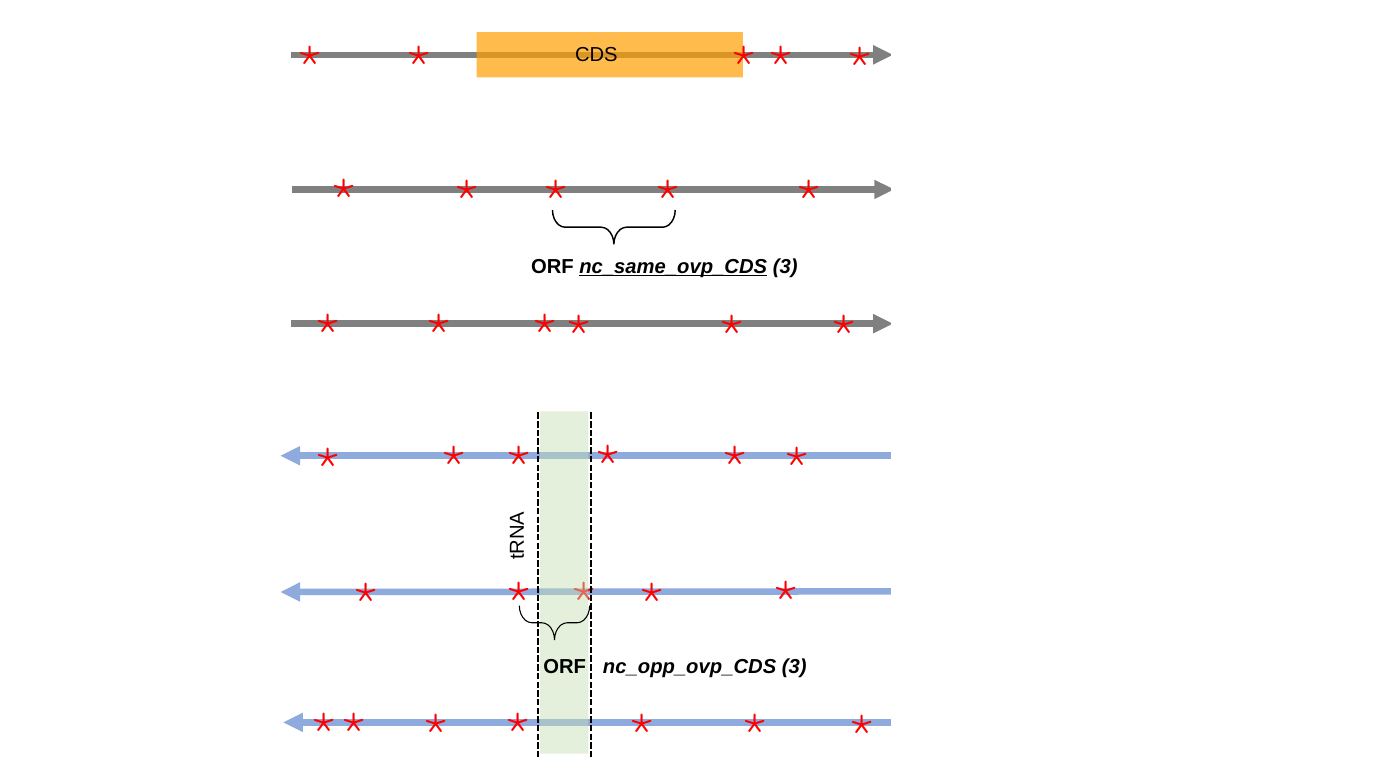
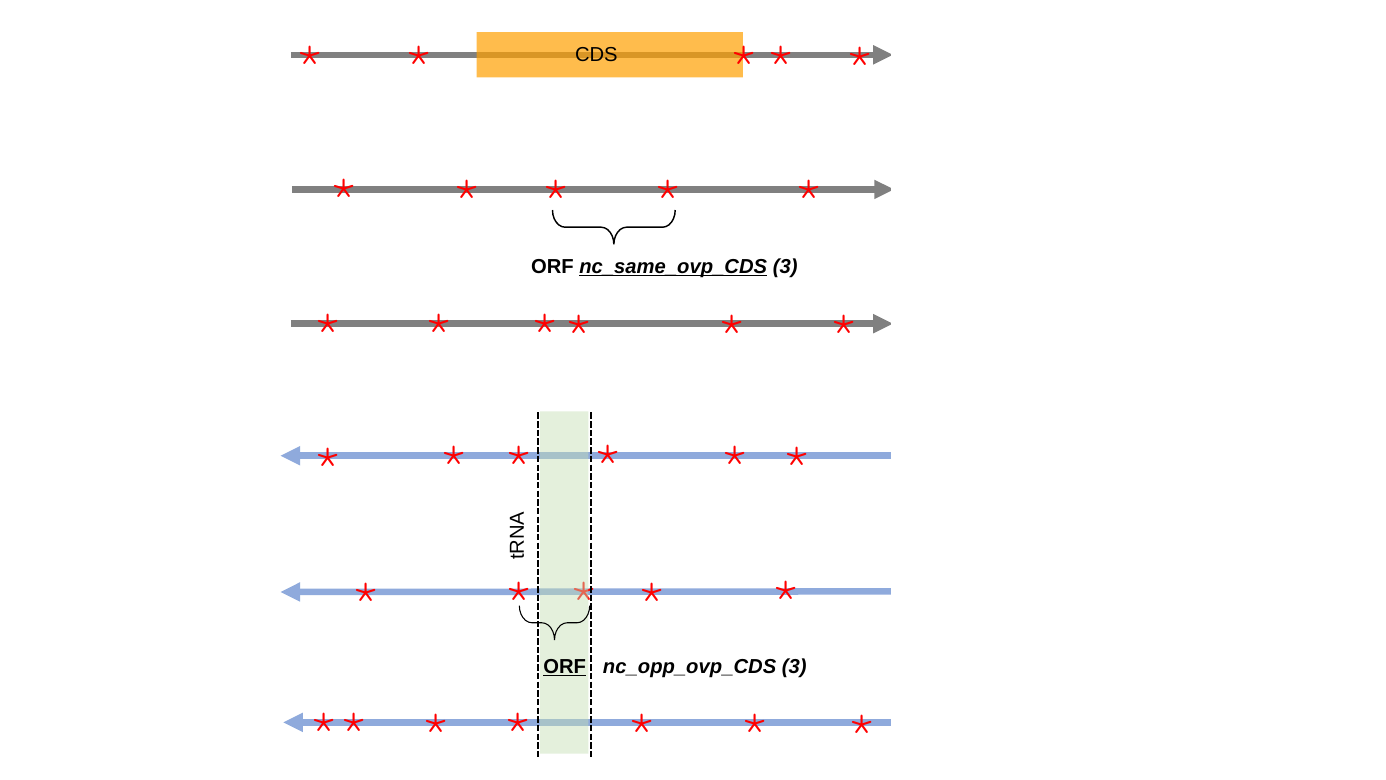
ORF underline: none -> present (565, 667)
